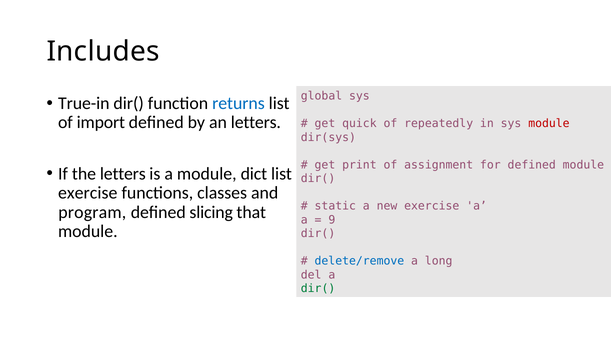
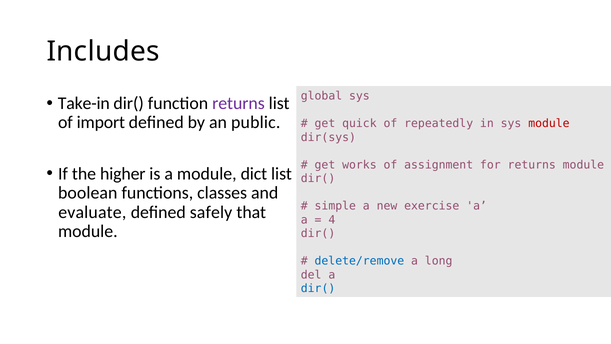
True-in: True-in -> Take-in (84, 103)
returns colour: blue -> purple (238, 103)
an letters: letters -> public (256, 122)
print: print -> works (359, 165)
for defined: defined -> returns (532, 165)
the letters: letters -> higher (123, 174)
exercise: exercise -> boolean (88, 193)
static: static -> simple (335, 206)
program: program -> evaluate (92, 212)
slicing: slicing -> safely (211, 212)
9: 9 -> 4 (332, 220)
dir( colour: green -> blue (318, 288)
